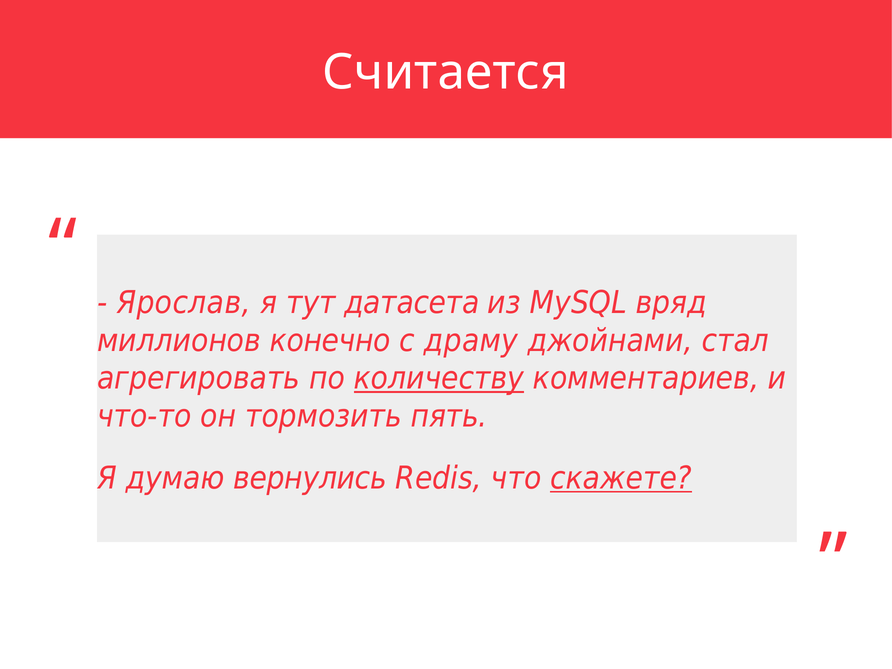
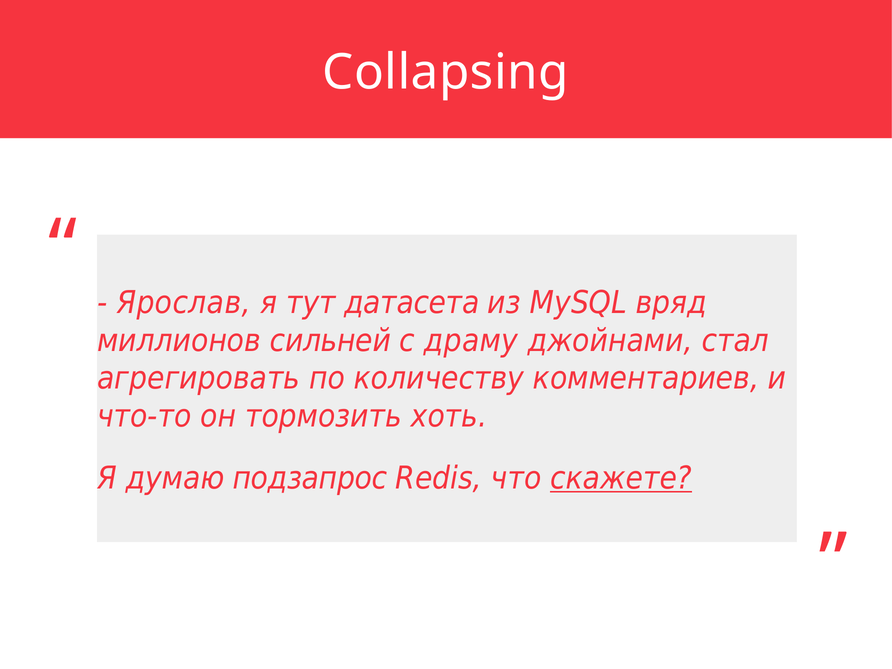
Считается: Считается -> Collapsing (446, 73)
конечно: конечно -> сильней (330, 341)
количеству underline: present -> none (439, 378)
пять: пять -> хоть (449, 416)
вернулись: вернулись -> подзапрос (310, 478)
